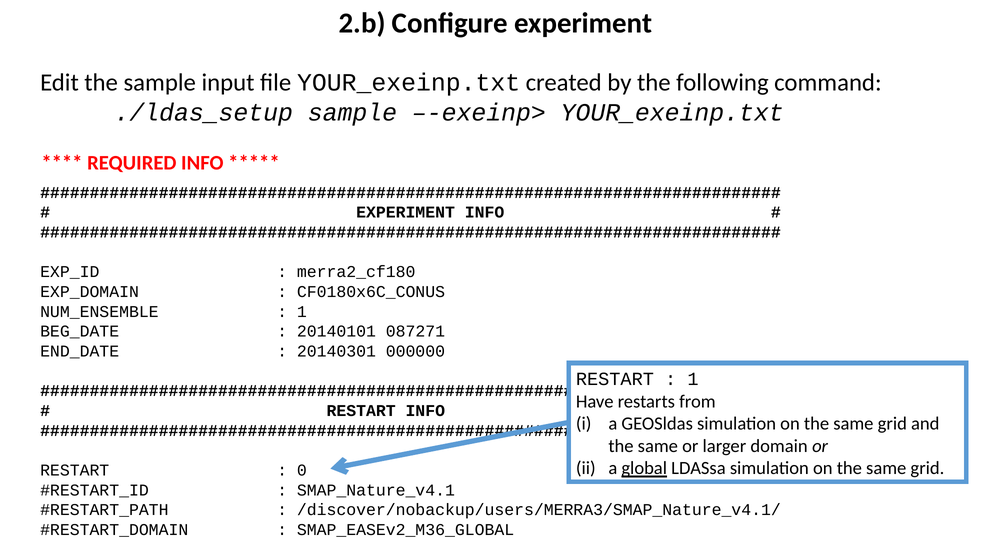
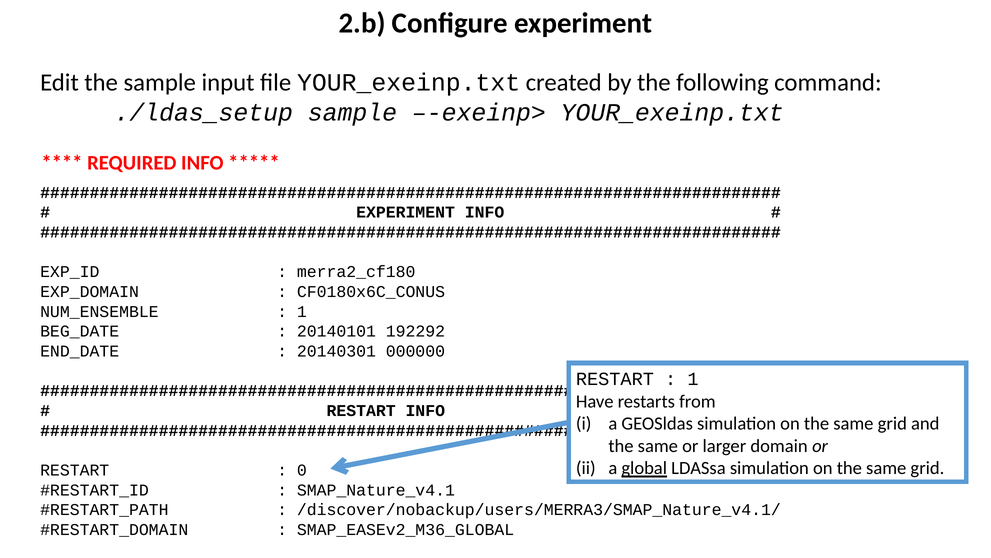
087271: 087271 -> 192292 (415, 331)
